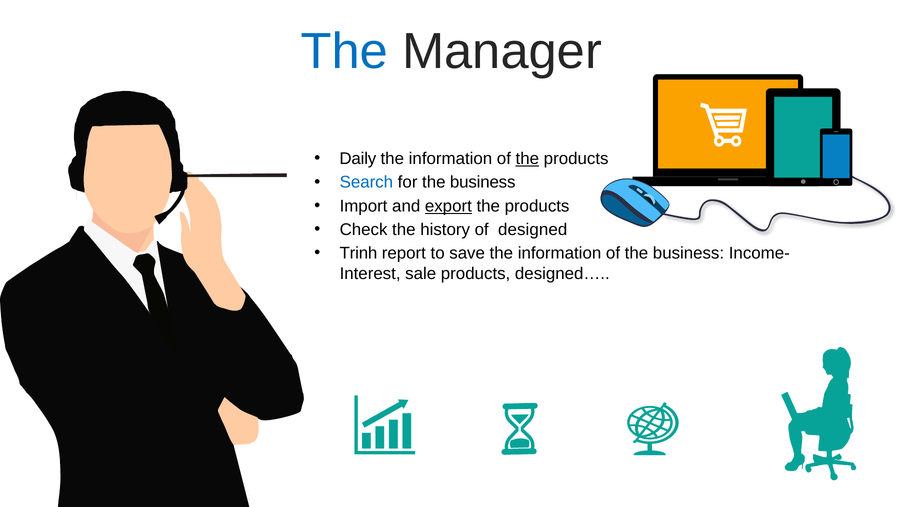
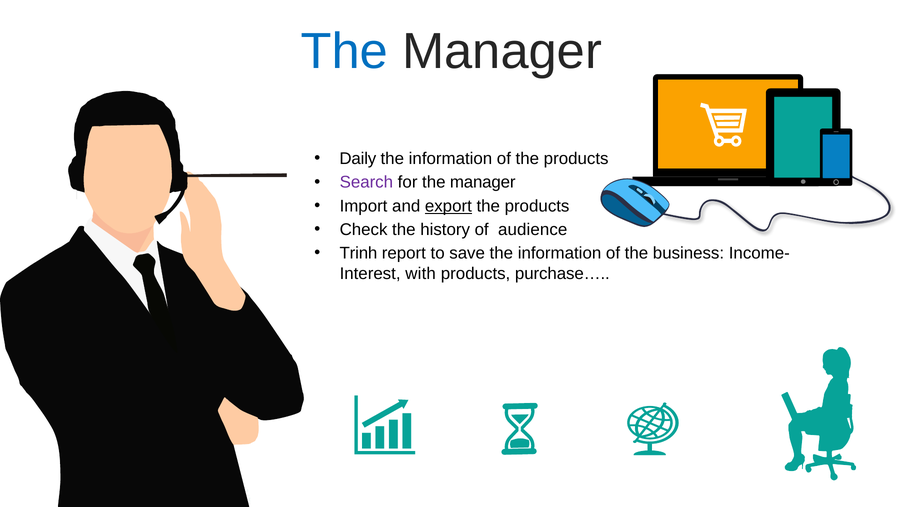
the underline: present -> none (527, 159)
Search colour: blue -> purple (366, 182)
for the business: business -> manager (483, 182)
designed: designed -> audience (533, 230)
sale: sale -> with (421, 274)
designed…: designed… -> purchase… (562, 274)
